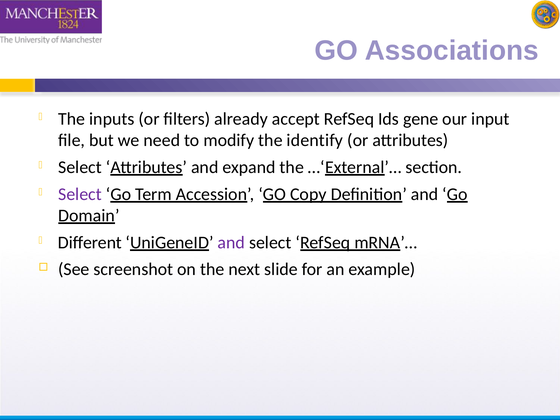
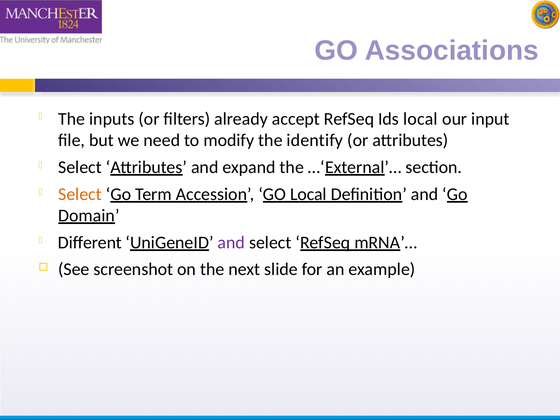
Ids gene: gene -> local (421, 119)
Select colour: purple -> orange (80, 194)
GO Copy: Copy -> Local (308, 194)
